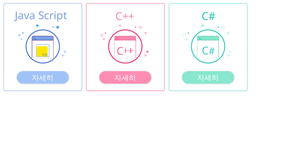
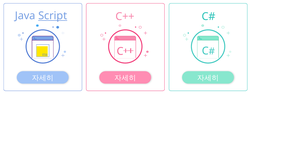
Script underline: none -> present (53, 16)
